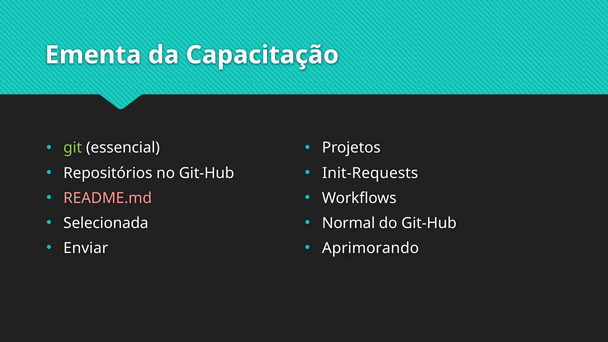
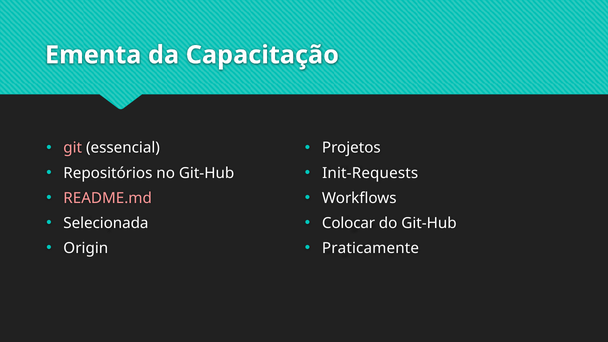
git colour: light green -> pink (73, 148)
Normal: Normal -> Colocar (349, 223)
Enviar: Enviar -> Origin (86, 248)
Aprimorando: Aprimorando -> Praticamente (370, 248)
